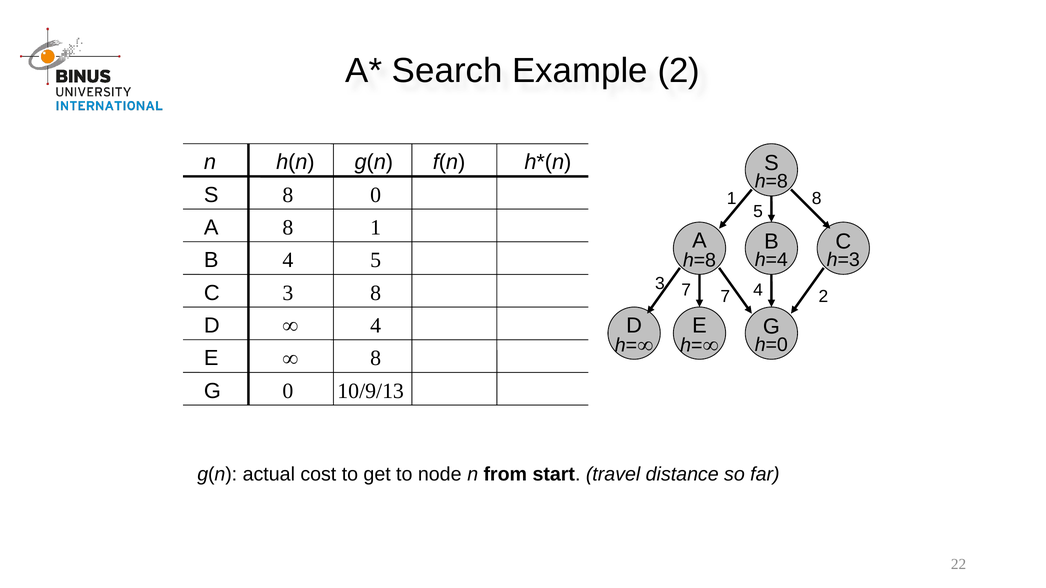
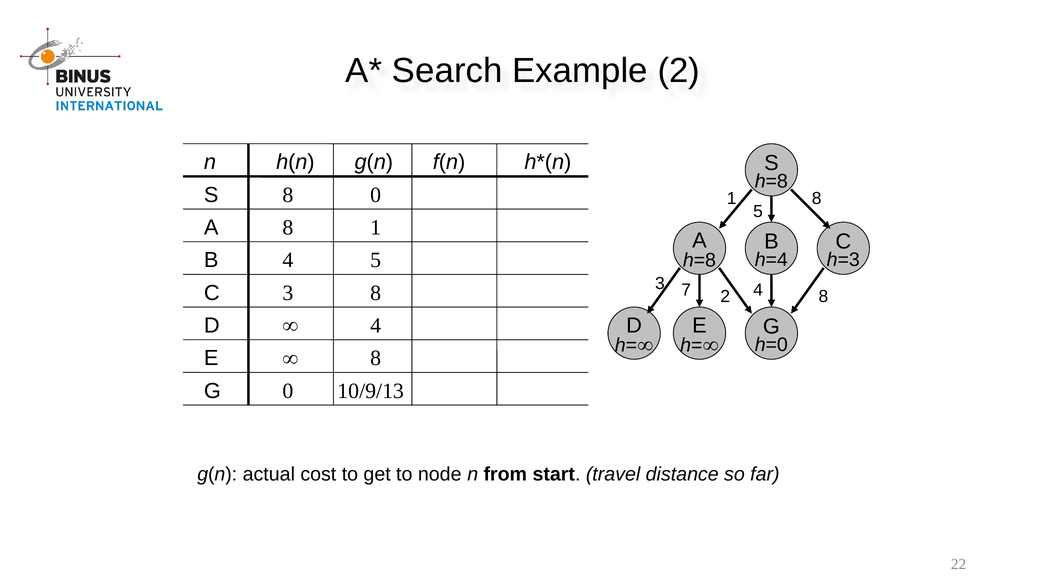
7 7: 7 -> 2 (725, 297)
2: 2 -> 8 (823, 297)
